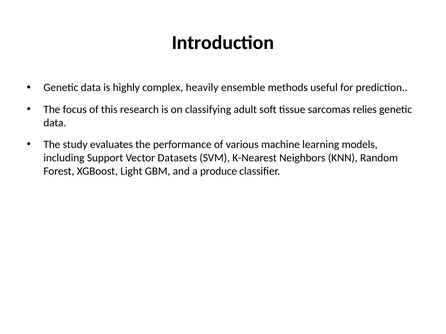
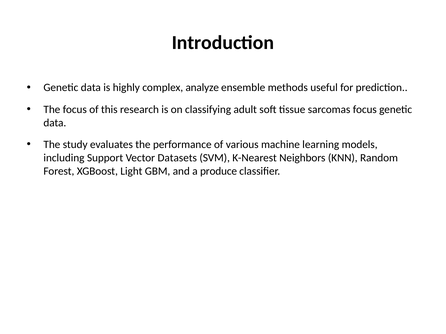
heavily: heavily -> analyze (202, 88)
sarcomas relies: relies -> focus (365, 110)
